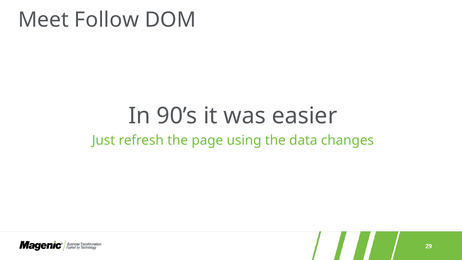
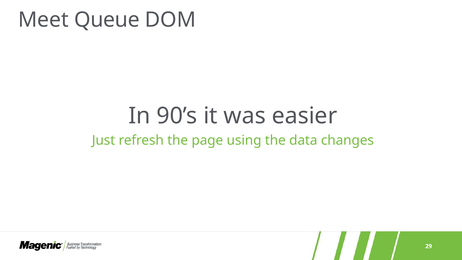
Follow: Follow -> Queue (107, 20)
